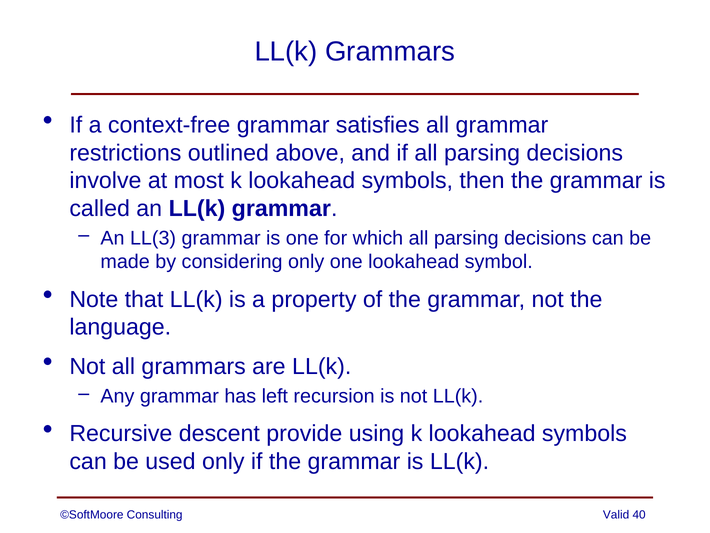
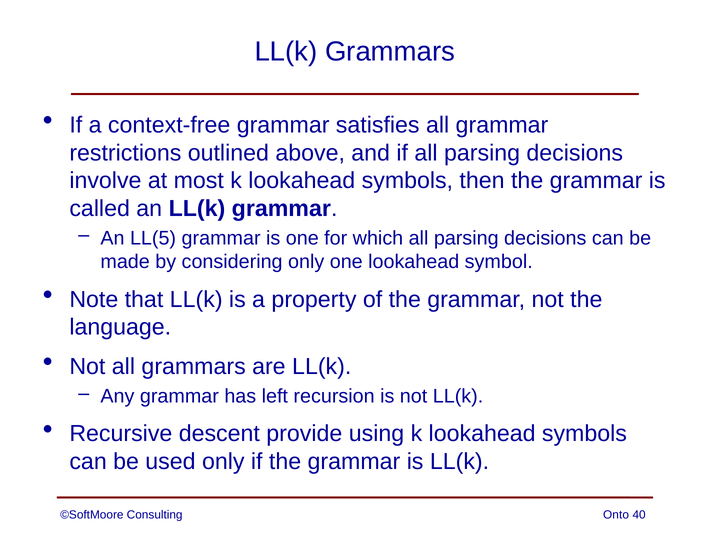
LL(3: LL(3 -> LL(5 (153, 238)
Valid: Valid -> Onto (616, 514)
